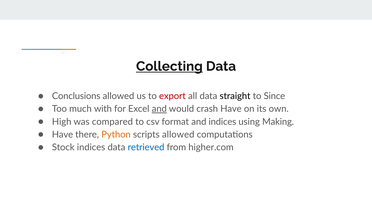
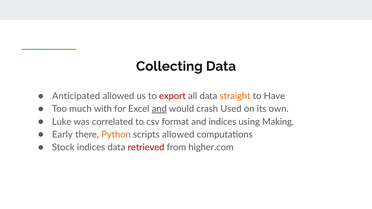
Collecting underline: present -> none (169, 66)
Conclusions: Conclusions -> Anticipated (76, 96)
straight colour: black -> orange (235, 96)
Since: Since -> Have (274, 96)
crash Have: Have -> Used (231, 109)
High: High -> Luke (62, 122)
compared: compared -> correlated (112, 122)
Have: Have -> Early (62, 135)
retrieved colour: blue -> red (146, 148)
